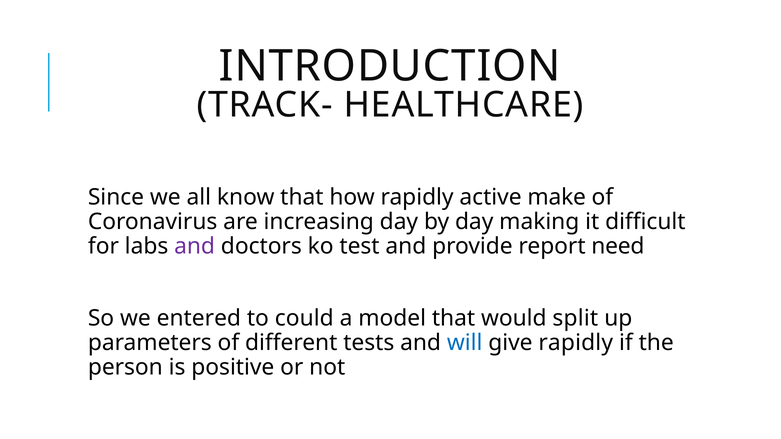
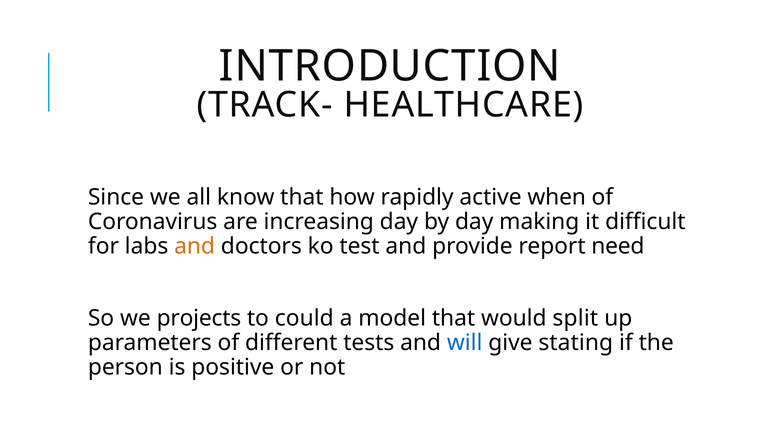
make: make -> when (557, 197)
and colour: purple -> orange (195, 246)
entered: entered -> projects (199, 318)
give rapidly: rapidly -> stating (576, 343)
